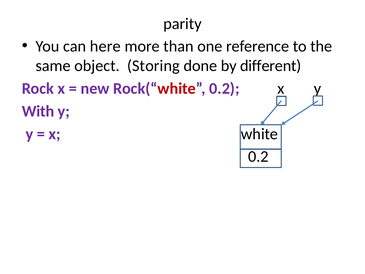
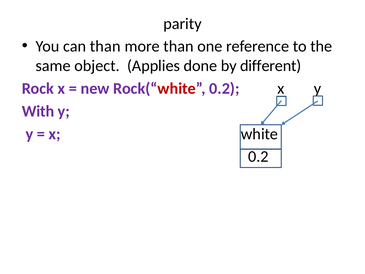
can here: here -> than (105, 46)
Storing: Storing -> Applies (154, 66)
